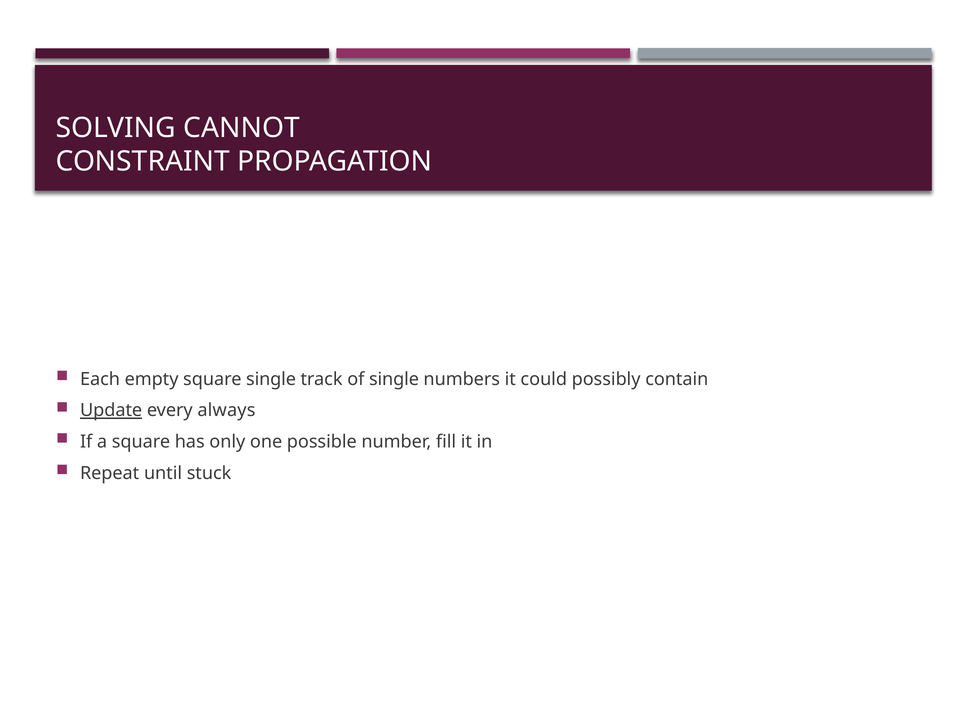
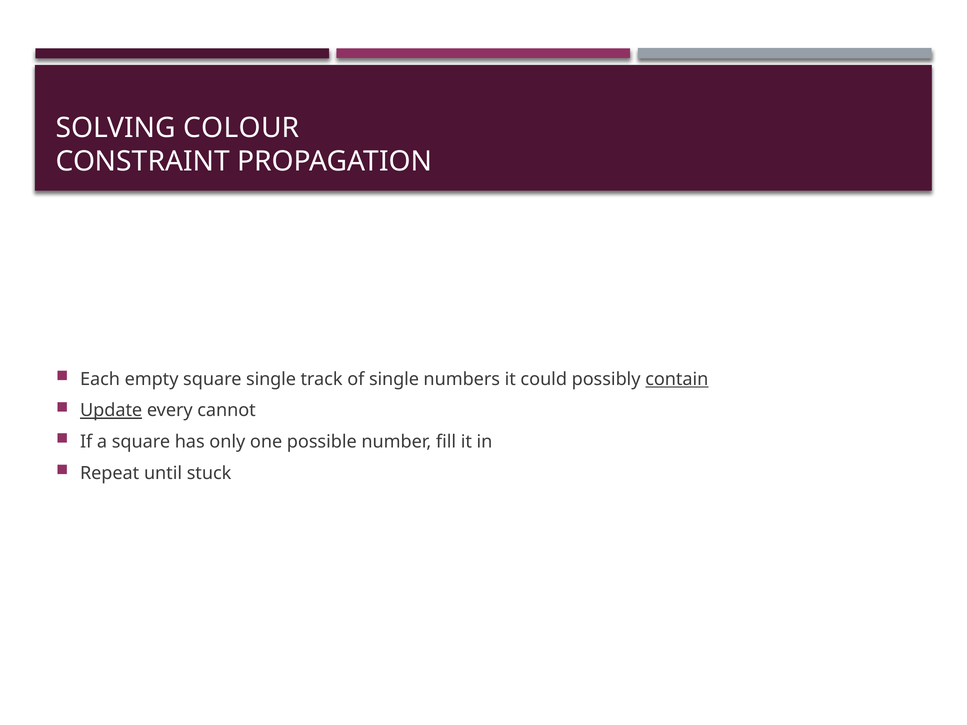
CANNOT: CANNOT -> COLOUR (241, 128)
contain underline: none -> present (677, 379)
always: always -> cannot (227, 411)
